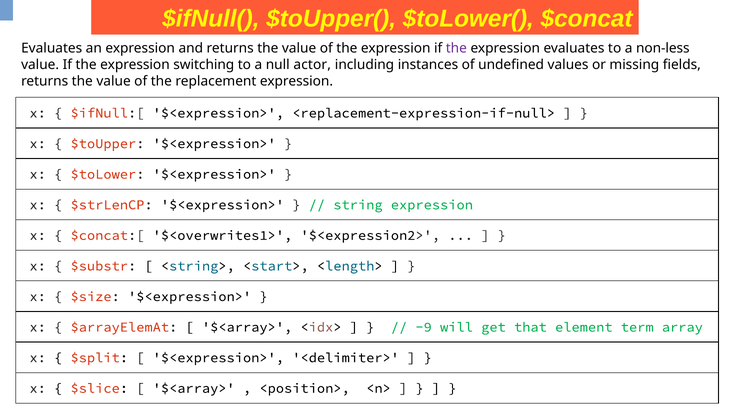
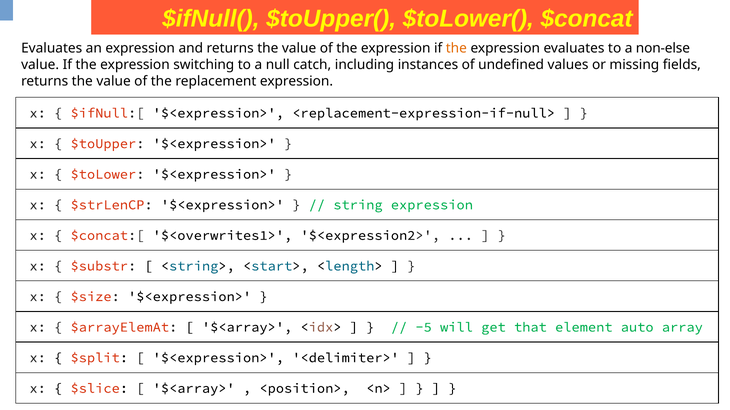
the colour: purple -> orange (456, 48)
non-less: non-less -> non-else (663, 48)
actor: actor -> catch (312, 65)
-9: -9 -> -5 (424, 328)
term: term -> auto (637, 328)
